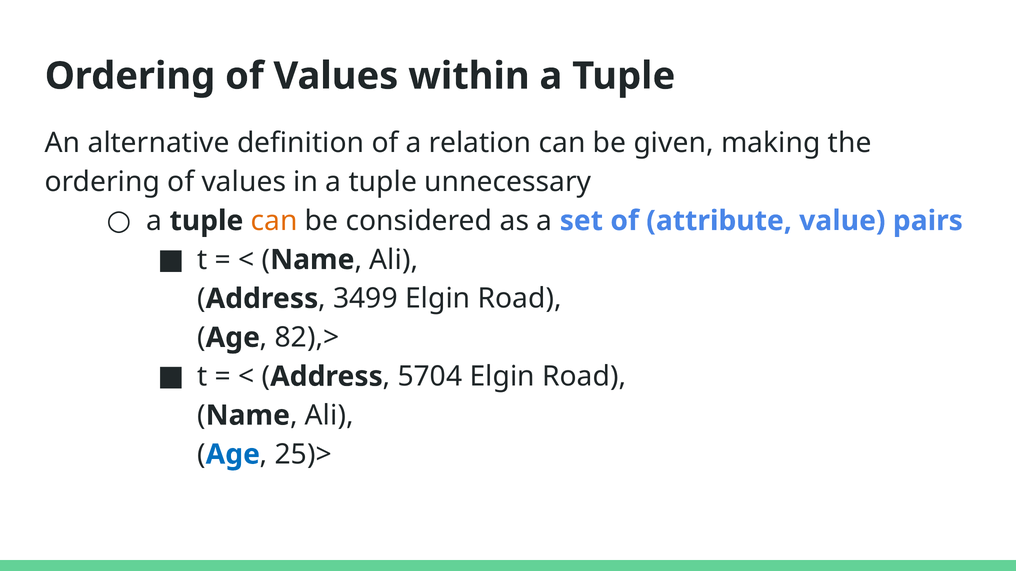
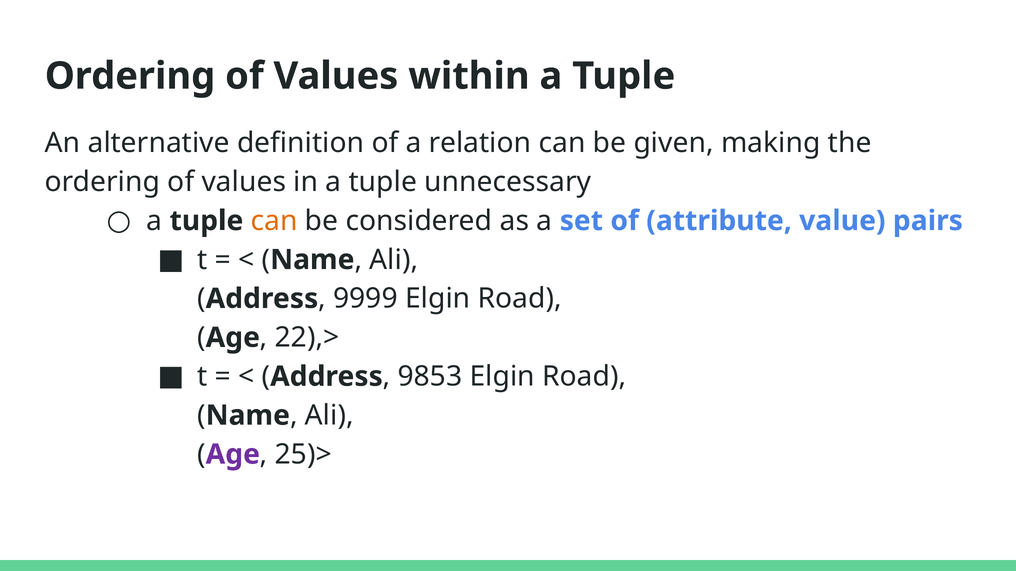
3499: 3499 -> 9999 (365, 299)
82),>: 82),> -> 22),> (307, 338)
5704: 5704 -> 9853 (430, 377)
Age colour: blue -> purple (233, 455)
